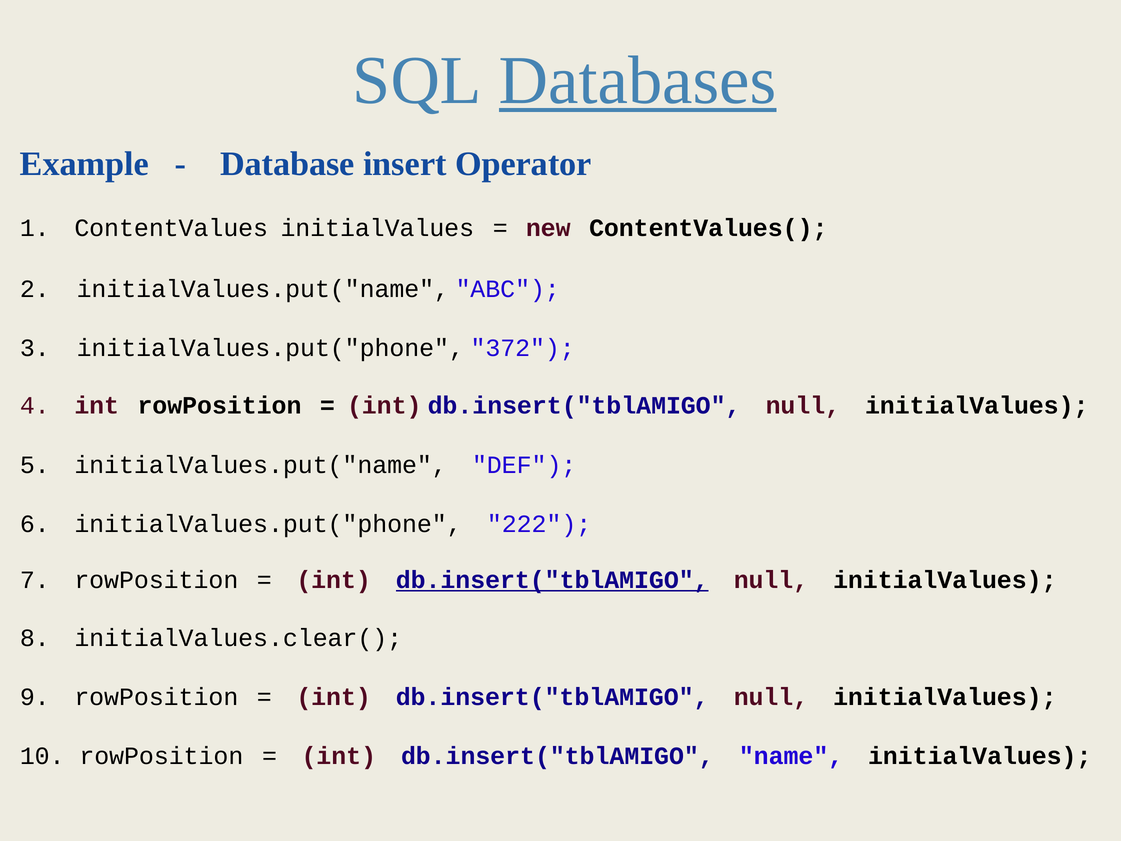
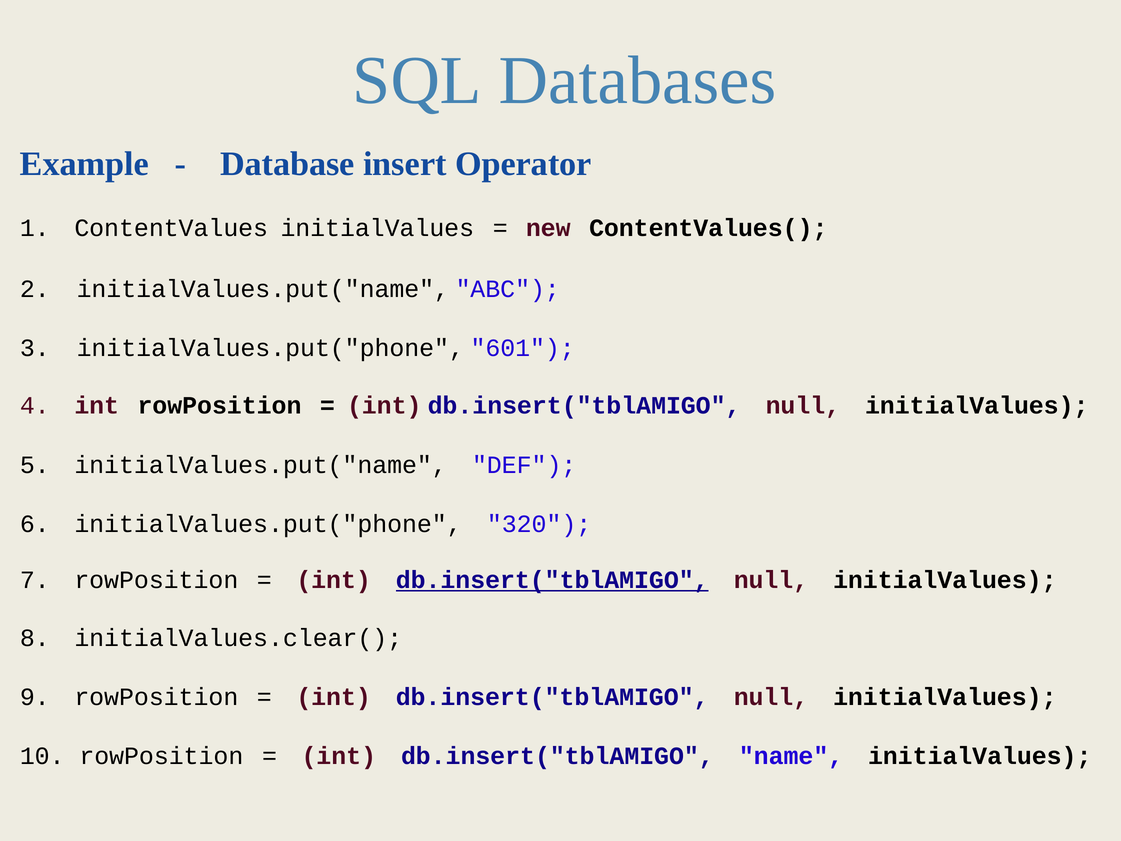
Databases underline: present -> none (638, 80)
372: 372 -> 601 (523, 348)
222: 222 -> 320 (539, 524)
